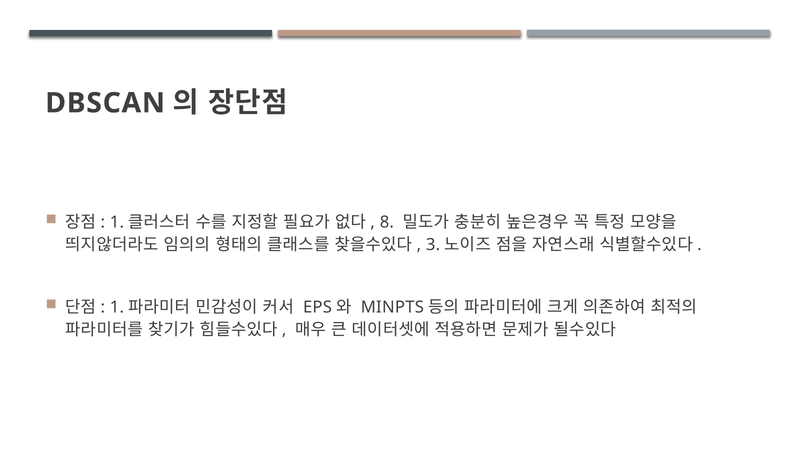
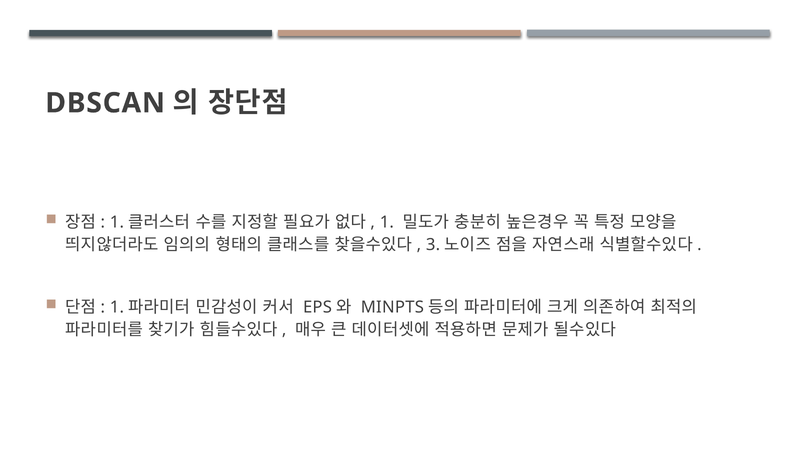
8: 8 -> 1 (387, 222)
